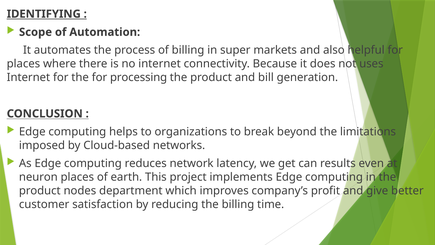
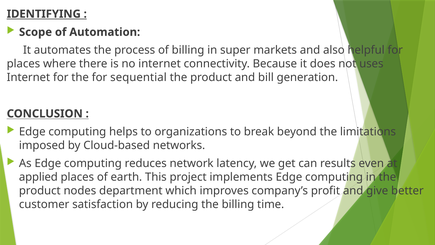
processing: processing -> sequential (138, 77)
neuron: neuron -> applied (38, 177)
